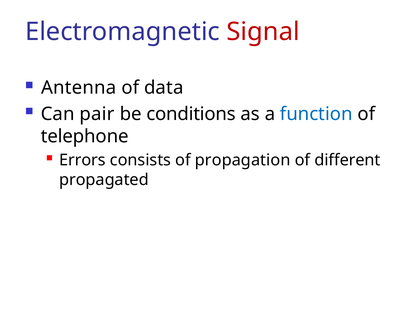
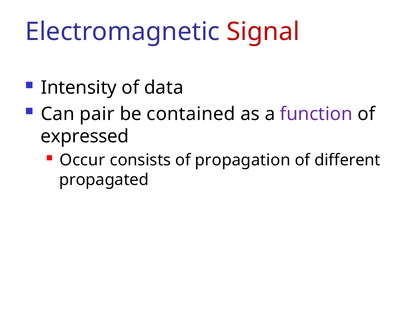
Antenna: Antenna -> Intensity (79, 88)
conditions: conditions -> contained (191, 114)
function colour: blue -> purple (316, 114)
telephone: telephone -> expressed (85, 136)
Errors: Errors -> Occur (82, 160)
